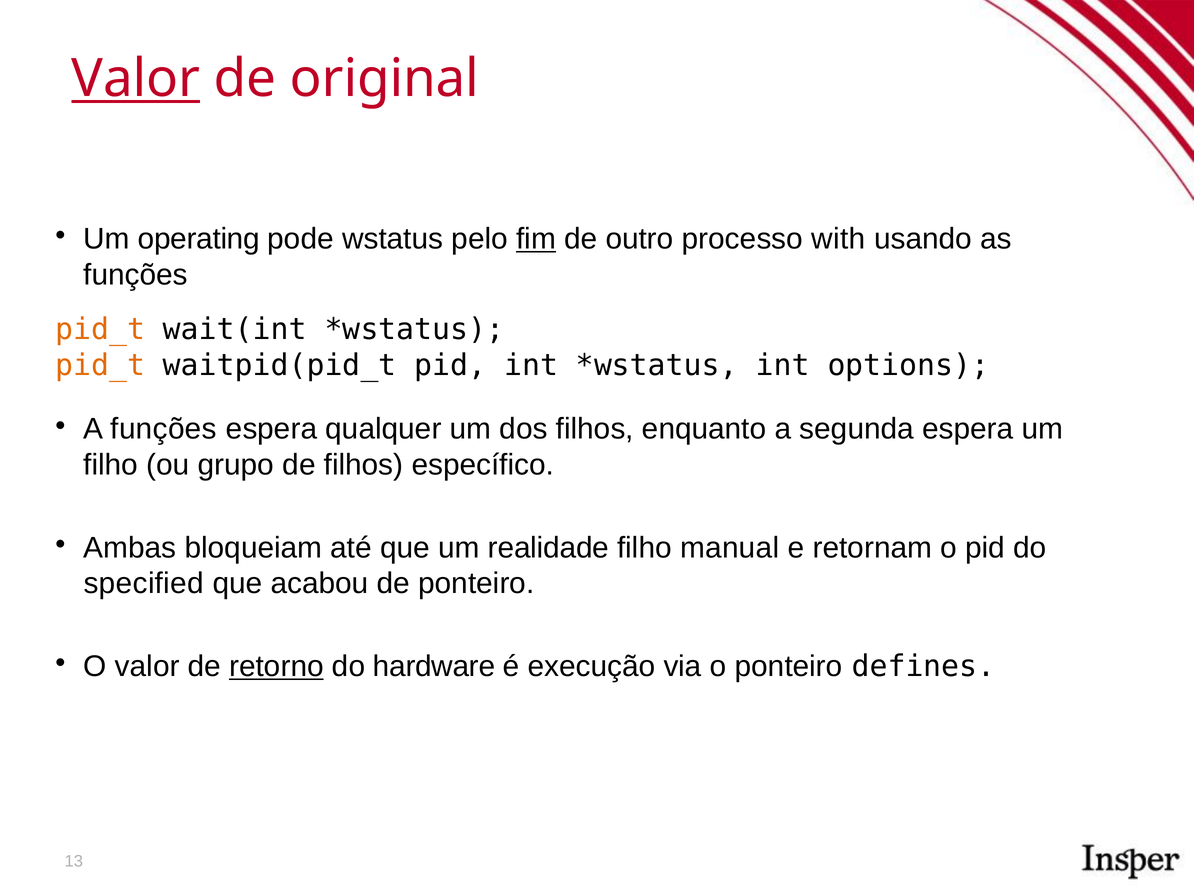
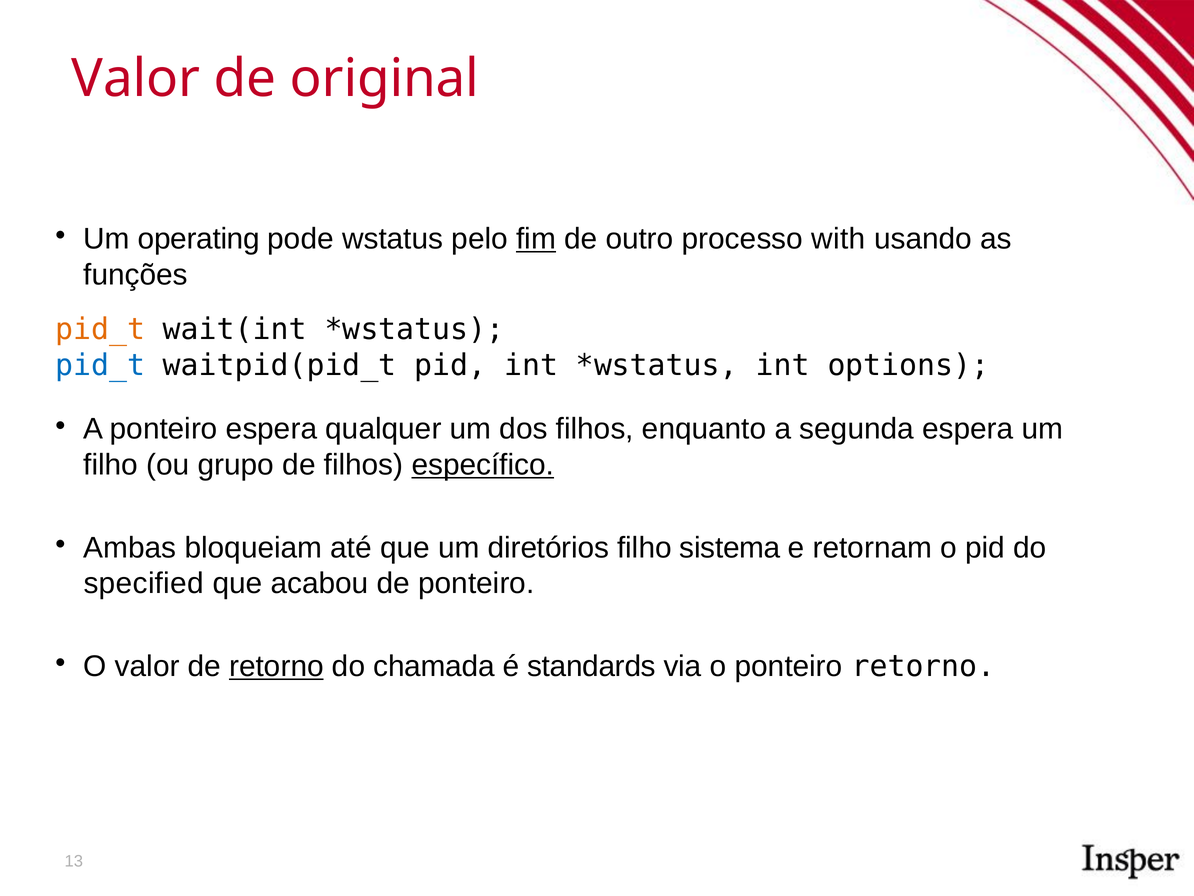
Valor underline: present -> none (136, 79)
pid_t colour: orange -> blue (100, 365)
A funções: funções -> ponteiro (164, 429)
específico underline: none -> present (483, 465)
realidade: realidade -> diretórios (548, 547)
manual: manual -> sistema (730, 547)
hardware: hardware -> chamada (434, 666)
execução: execução -> standards (592, 666)
ponteiro defines: defines -> retorno (923, 666)
